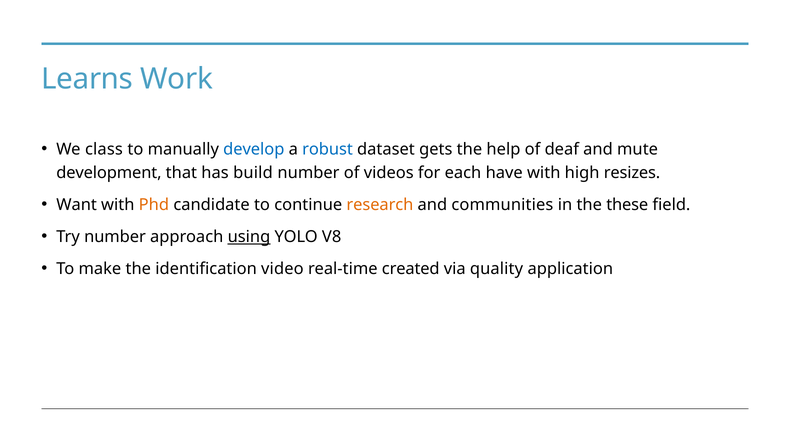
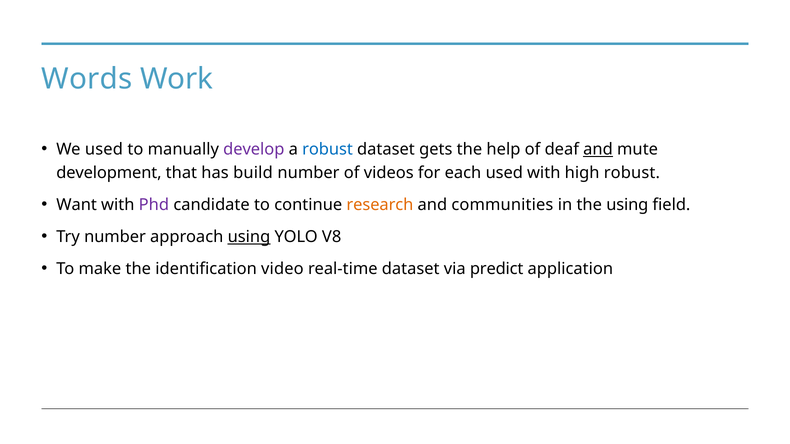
Learns: Learns -> Words (87, 79)
We class: class -> used (104, 149)
develop colour: blue -> purple (254, 149)
and underline: none -> present (598, 149)
each have: have -> used (504, 173)
high resizes: resizes -> robust (632, 173)
Phd colour: orange -> purple (154, 205)
the these: these -> using (627, 205)
real-time created: created -> dataset (411, 269)
quality: quality -> predict (497, 269)
